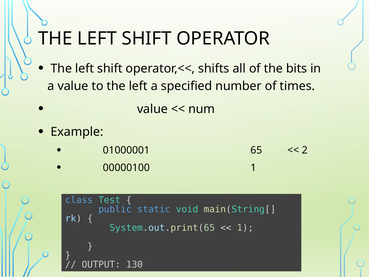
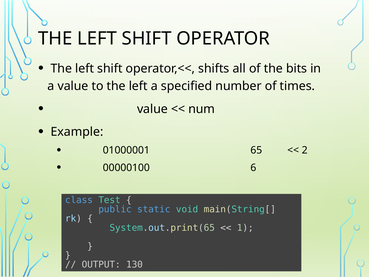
00000100 1: 1 -> 6 (253, 167)
